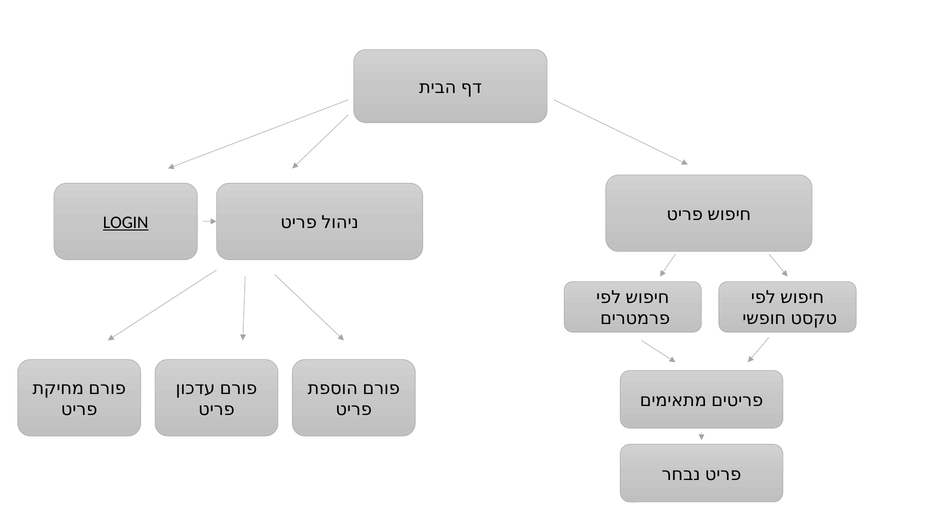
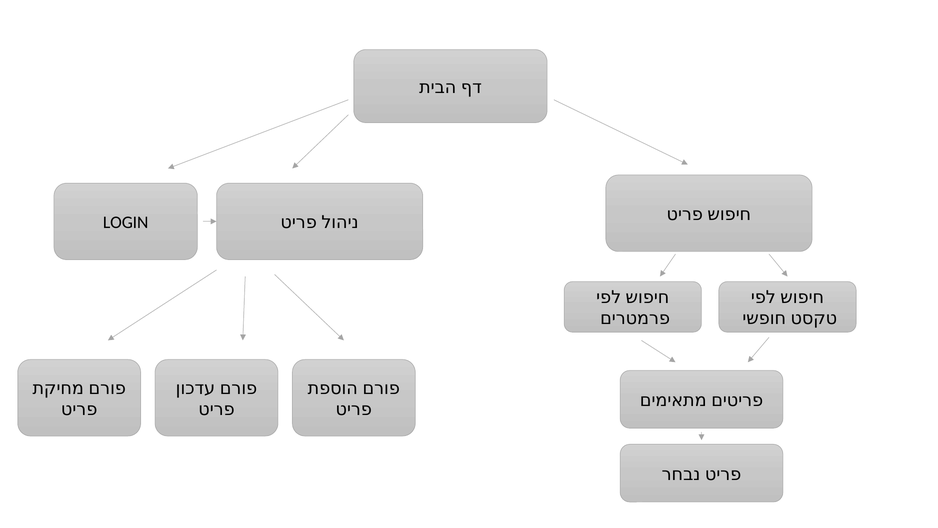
LOGIN underline: present -> none (126, 222)
